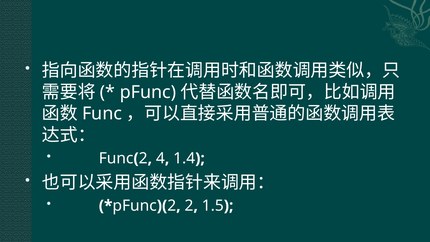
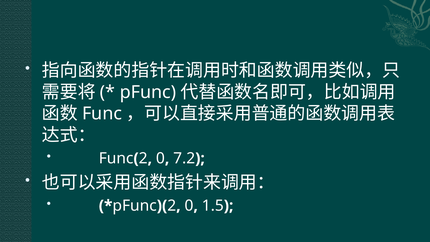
4: 4 -> 0 (160, 158)
1.4: 1.4 -> 7.2 (184, 158)
2: 2 -> 0 (189, 206)
